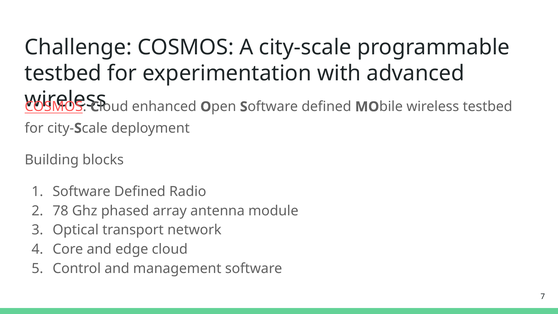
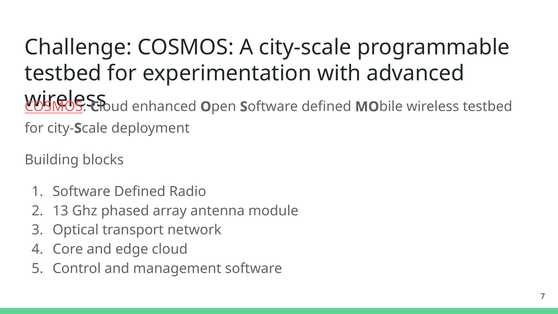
78: 78 -> 13 (60, 211)
